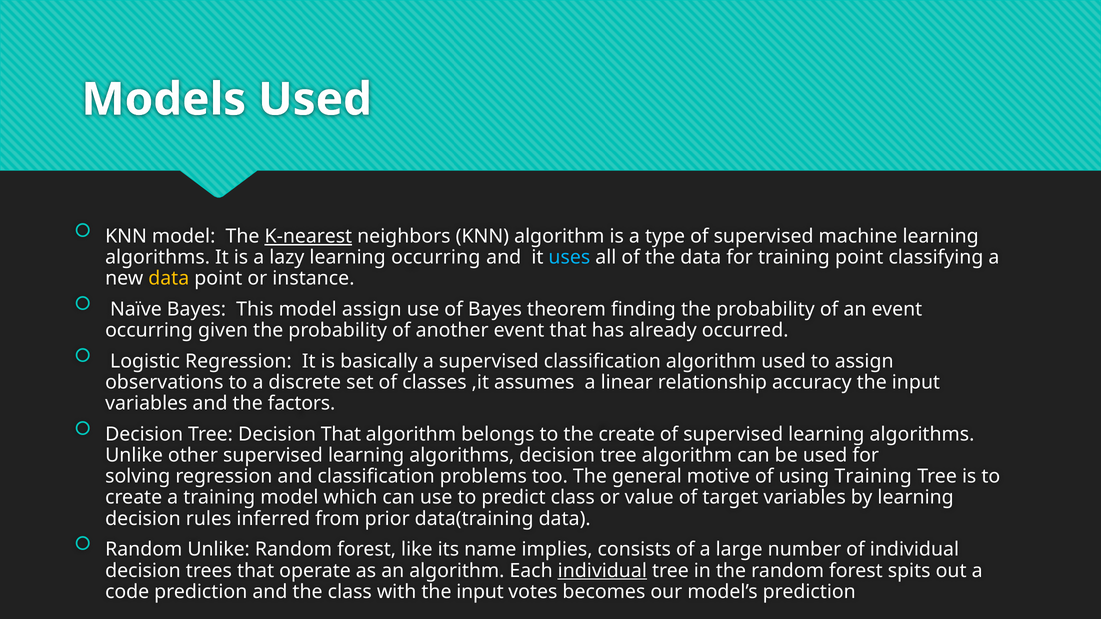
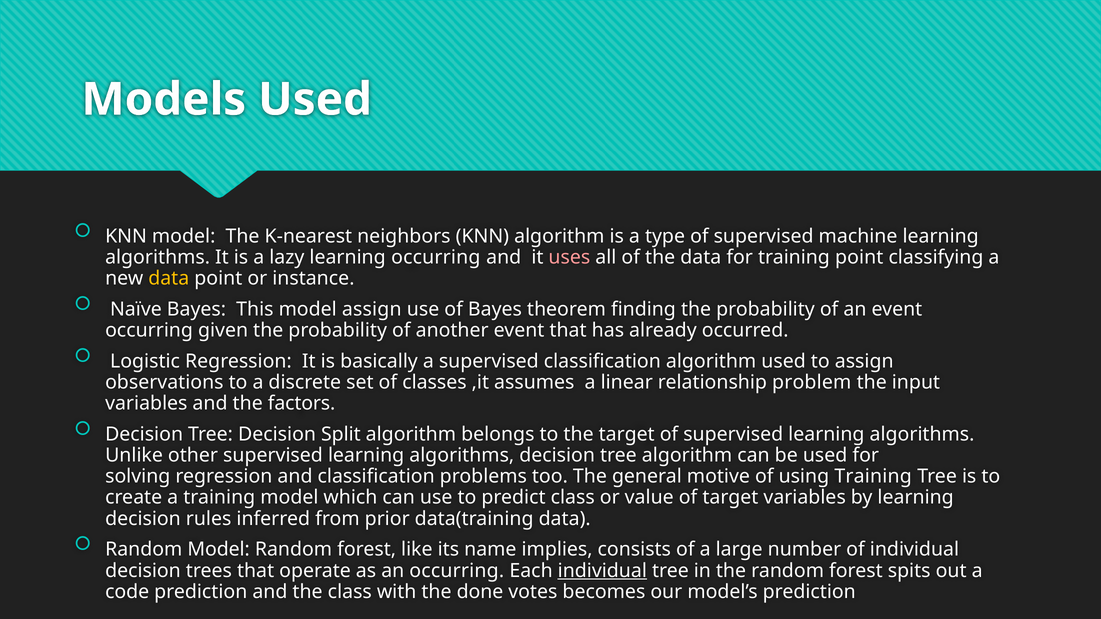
K-nearest underline: present -> none (308, 236)
uses colour: light blue -> pink (569, 257)
accuracy: accuracy -> problem (812, 383)
Decision That: That -> Split (341, 435)
the create: create -> target (627, 435)
Random Unlike: Unlike -> Model (219, 550)
an algorithm: algorithm -> occurring (457, 571)
with the input: input -> done (480, 592)
